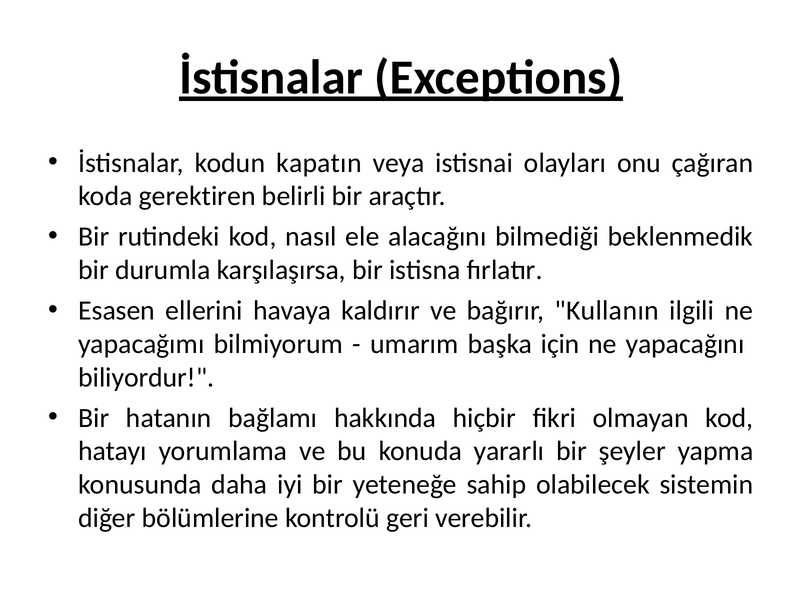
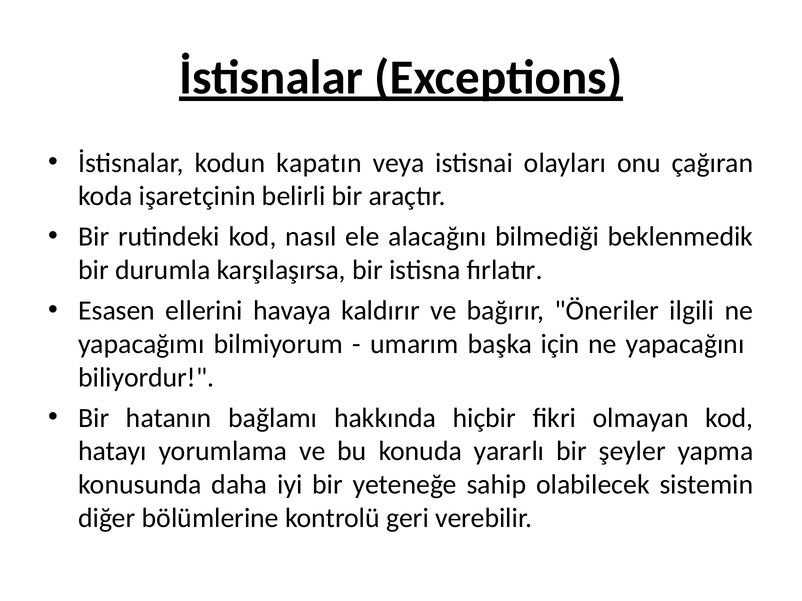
gerektiren: gerektiren -> işaretçinin (197, 196)
Kullanın: Kullanın -> Öneriler (607, 311)
